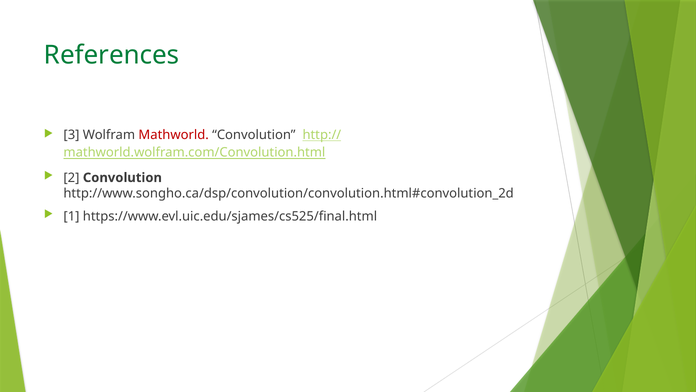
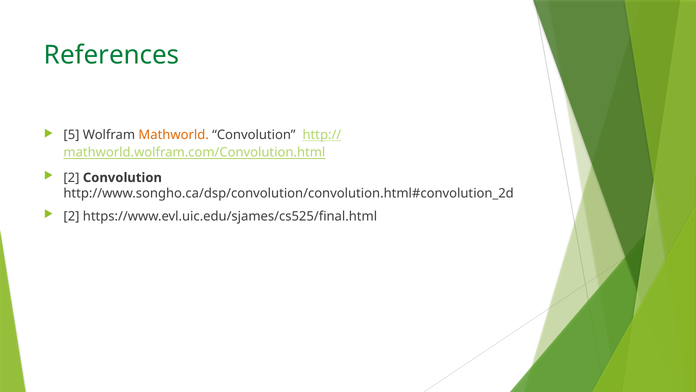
3: 3 -> 5 (71, 135)
Mathworld colour: red -> orange (174, 135)
1: 1 -> 2 (71, 216)
